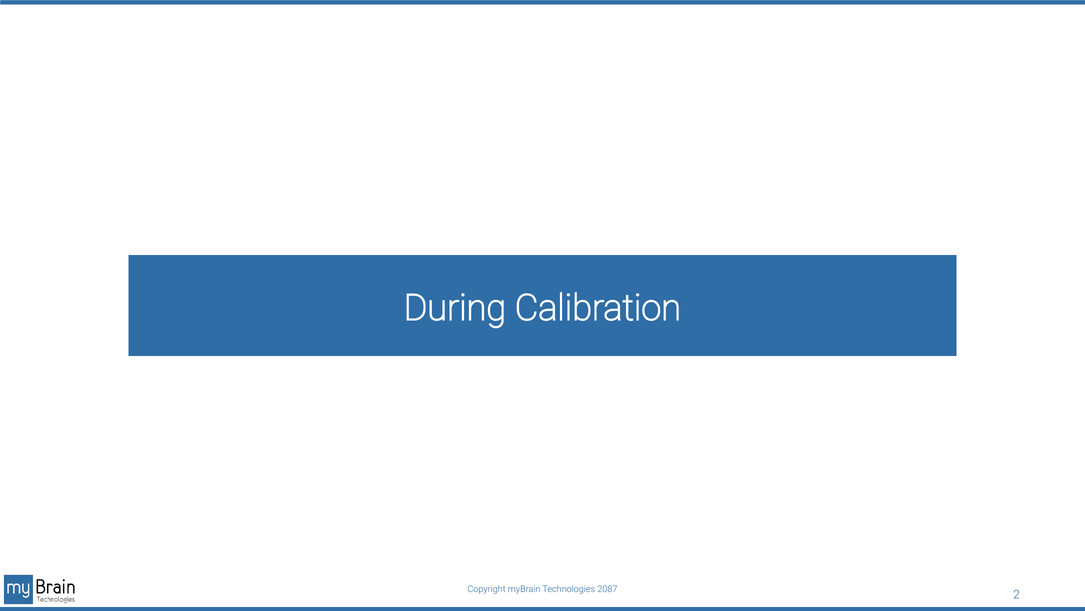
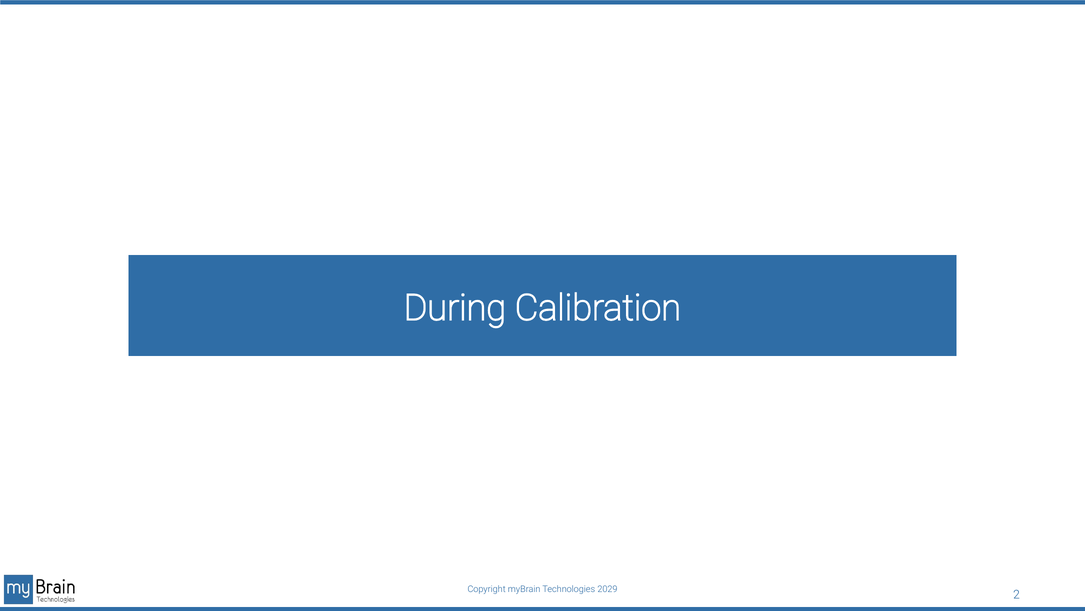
2087: 2087 -> 2029 (607, 589)
